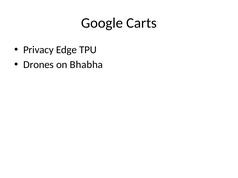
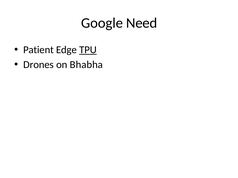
Carts: Carts -> Need (142, 23)
Privacy: Privacy -> Patient (38, 50)
TPU underline: none -> present (88, 50)
